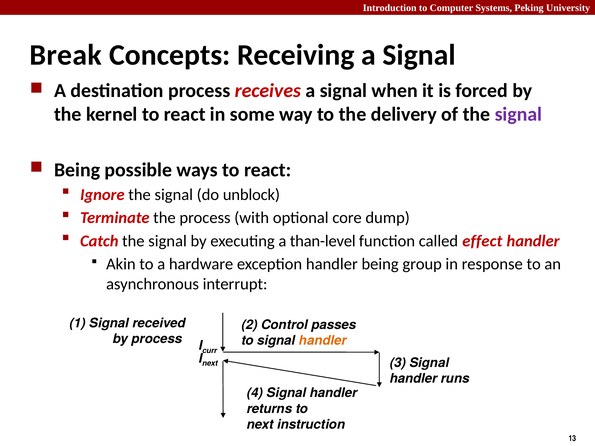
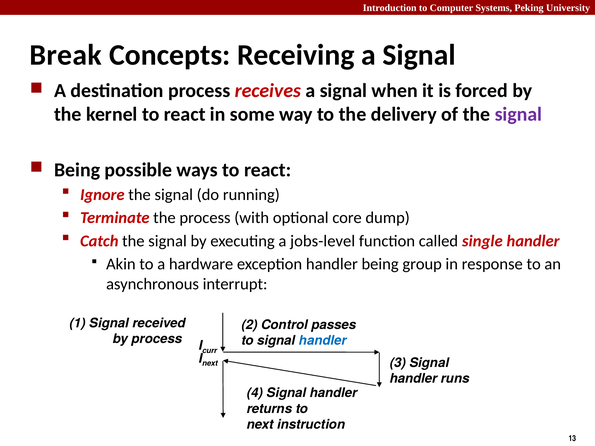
unblock: unblock -> running (251, 195)
than-level: than-level -> jobs-level (323, 241)
effect: effect -> single (482, 241)
handler colour: orange -> blue (323, 341)
